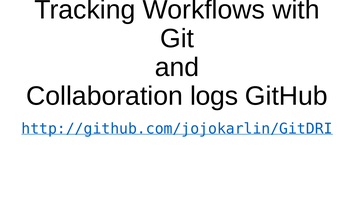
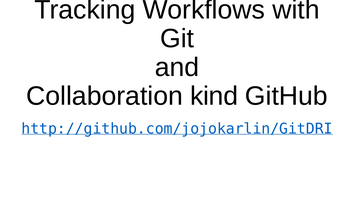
logs: logs -> kind (214, 96)
